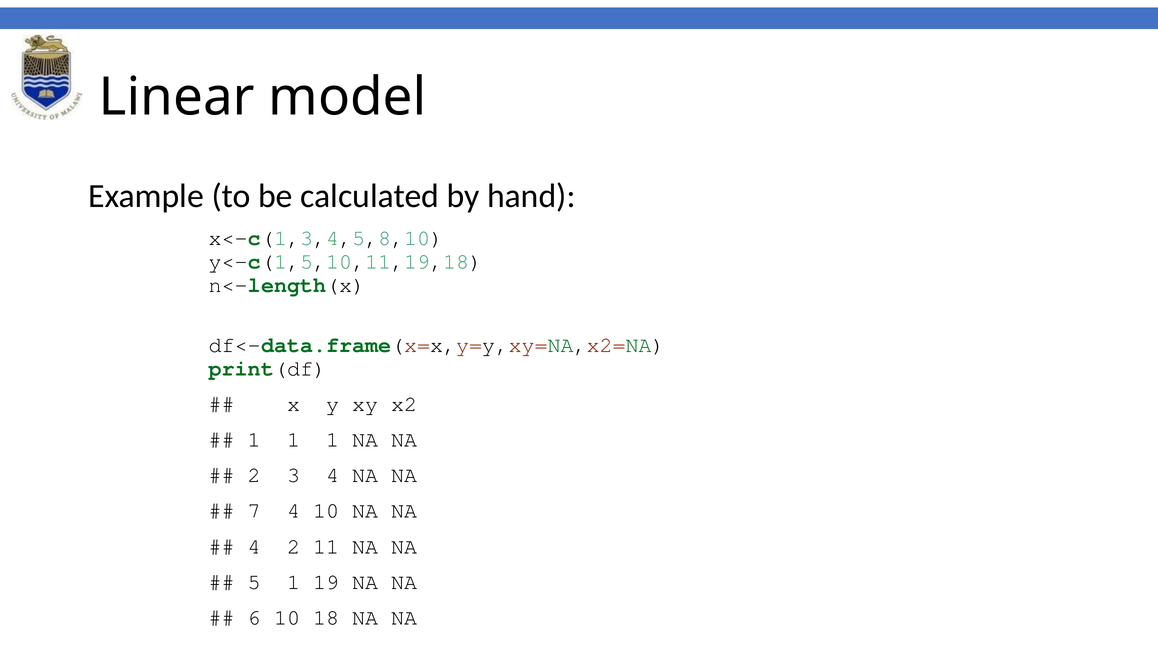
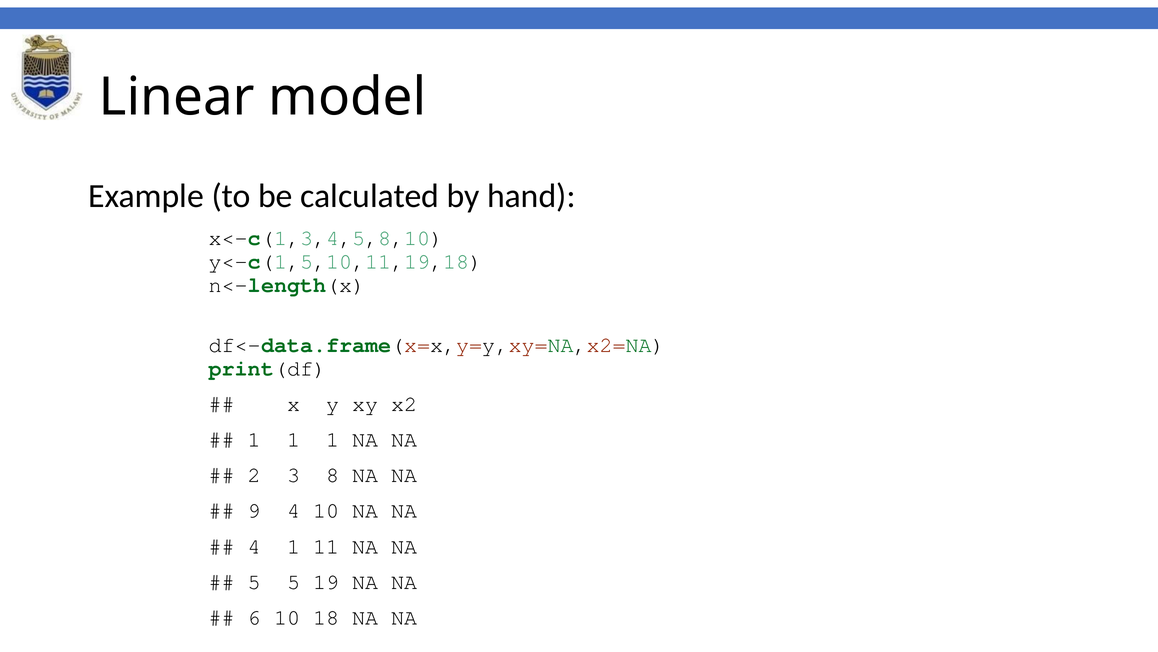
3 4: 4 -> 8 (333, 475)
7: 7 -> 9 (255, 510)
4 2: 2 -> 1 (294, 546)
5 1: 1 -> 5 (294, 581)
